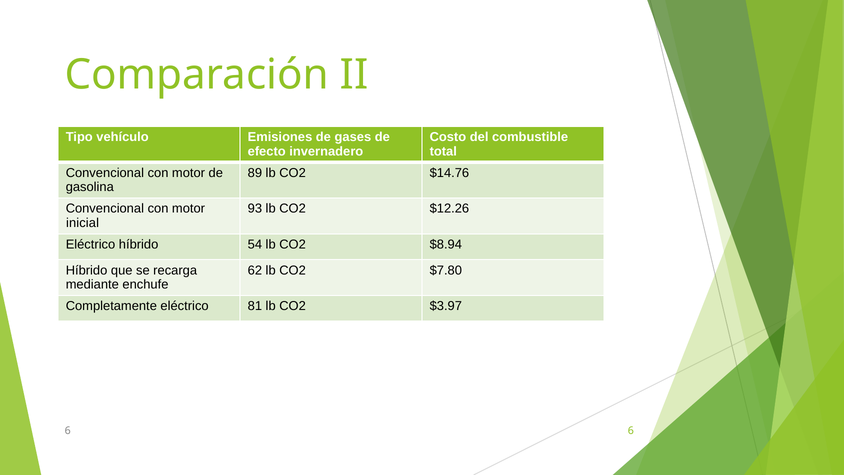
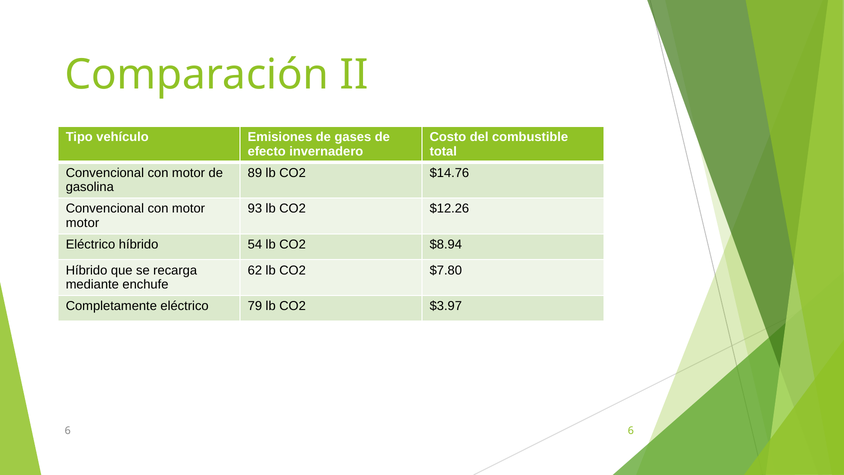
inicial: inicial -> motor (83, 223)
81: 81 -> 79 (255, 306)
